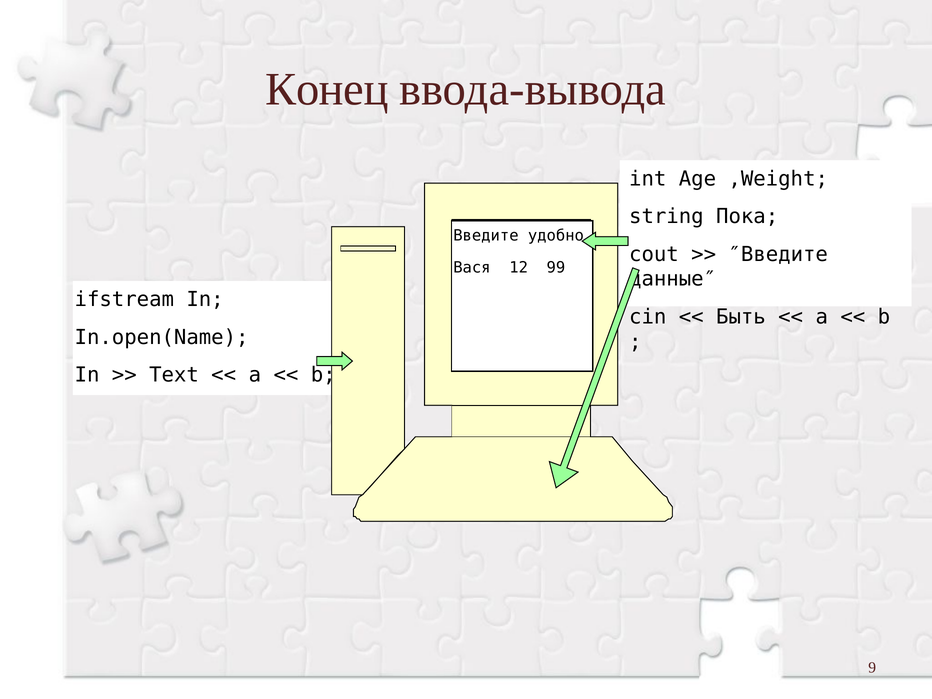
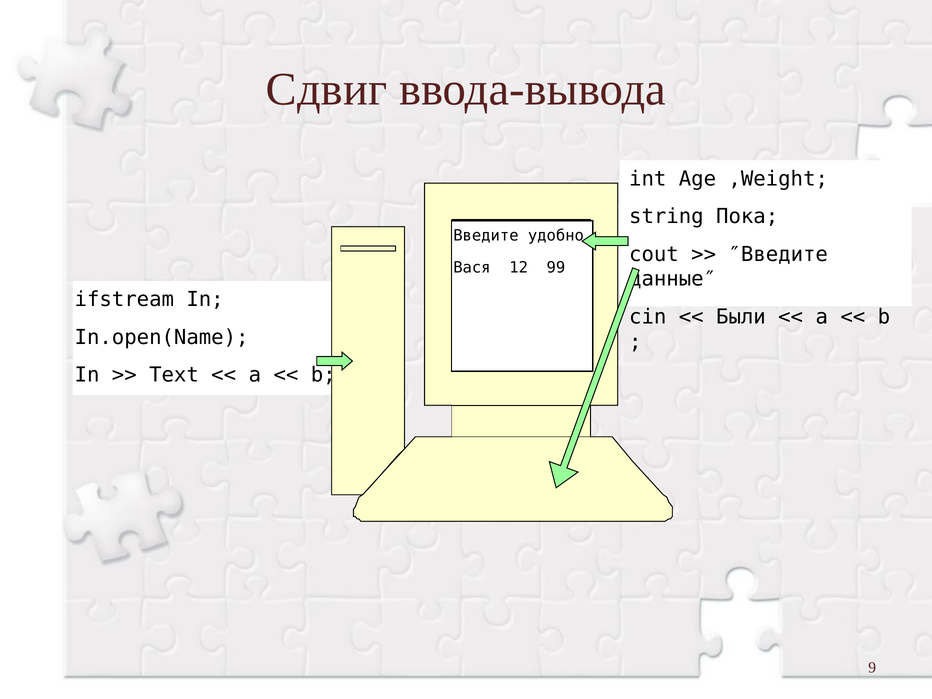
Конец: Конец -> Сдвиг (327, 89)
Быть: Быть -> Были (741, 317)
